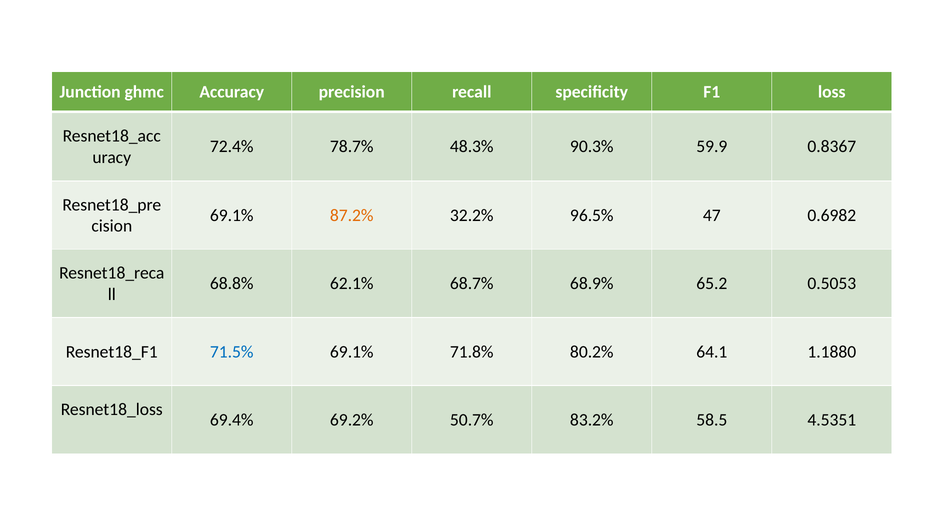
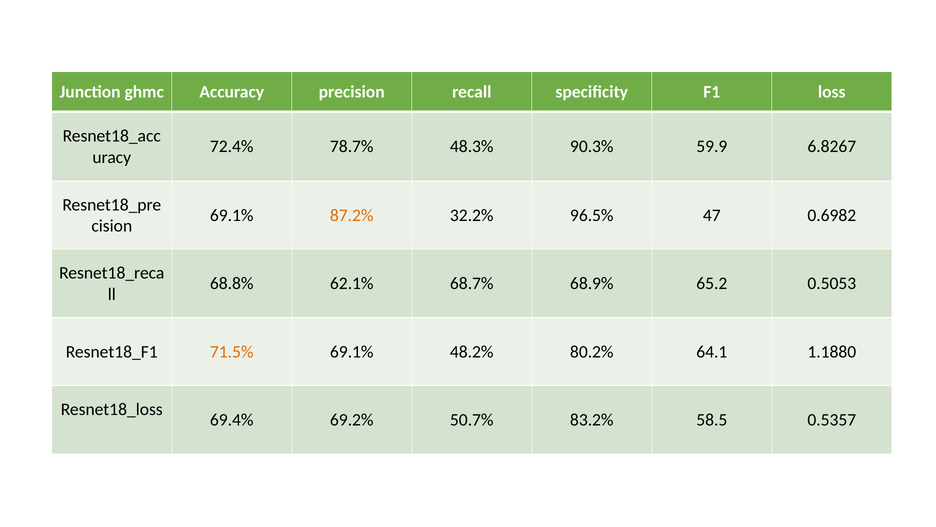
0.8367: 0.8367 -> 6.8267 (832, 146)
71.5% colour: blue -> orange (232, 351)
71.8%: 71.8% -> 48.2% (472, 351)
4.5351: 4.5351 -> 0.5357 (832, 420)
